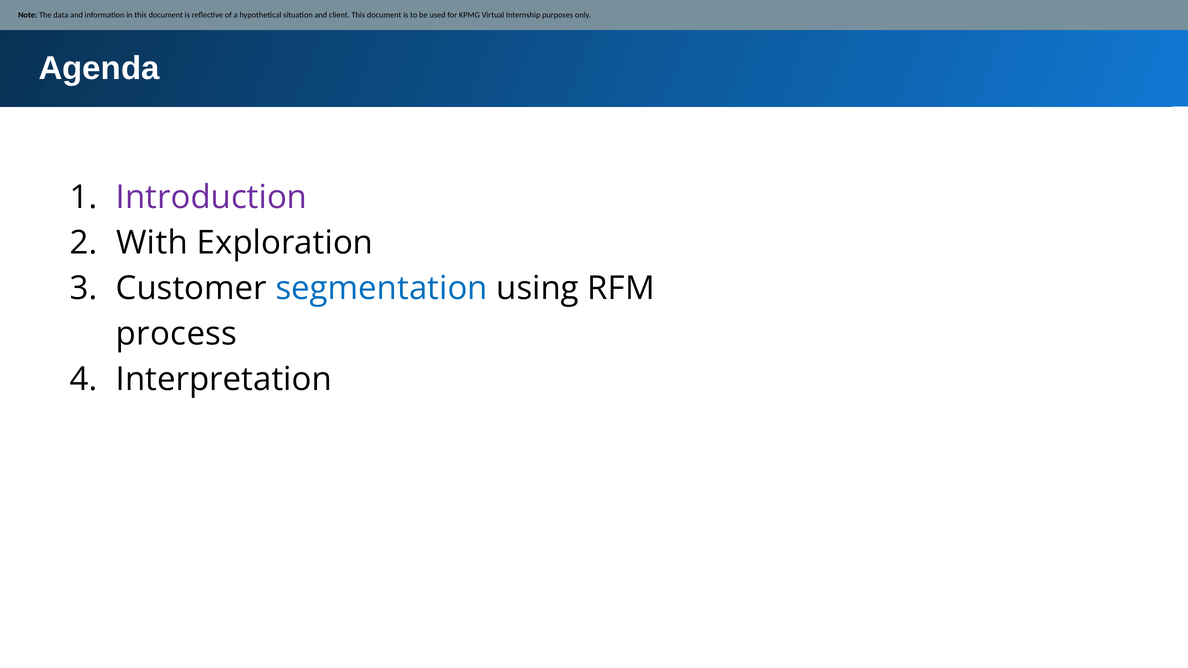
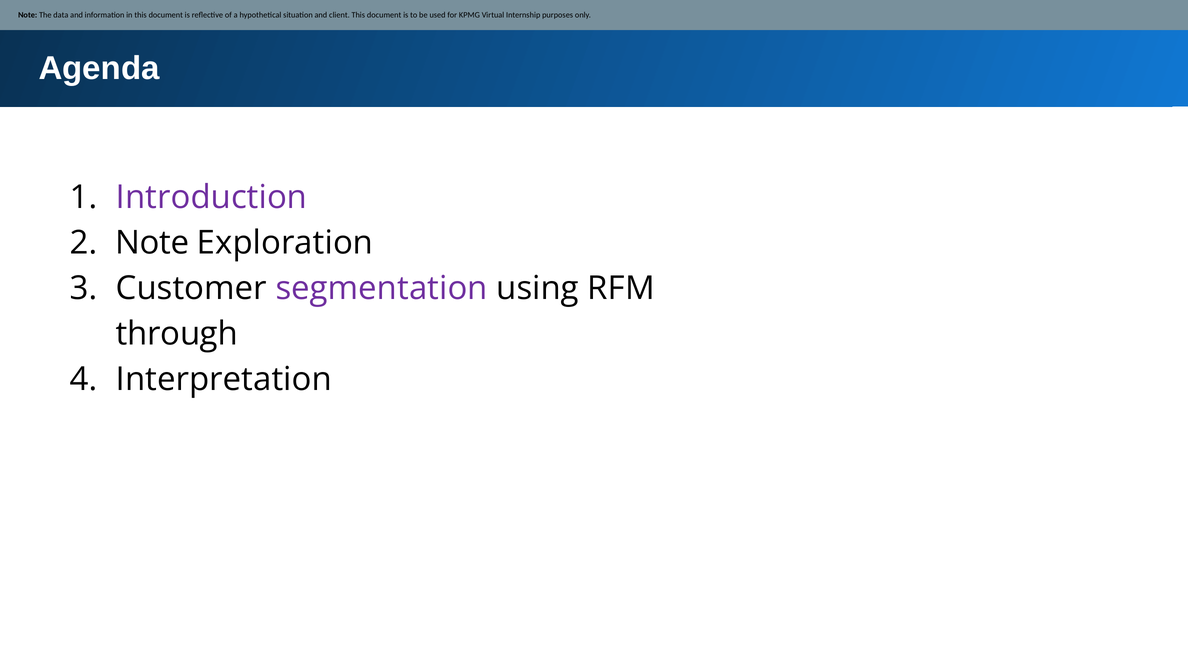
With: With -> Note (152, 243)
segmentation colour: blue -> purple (382, 288)
process: process -> through (177, 334)
